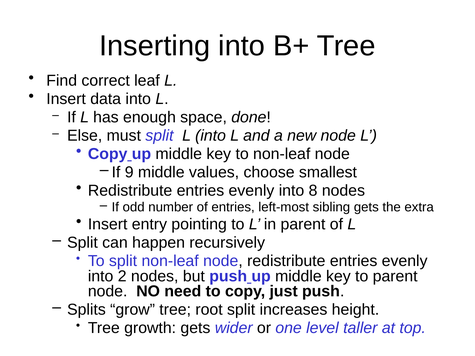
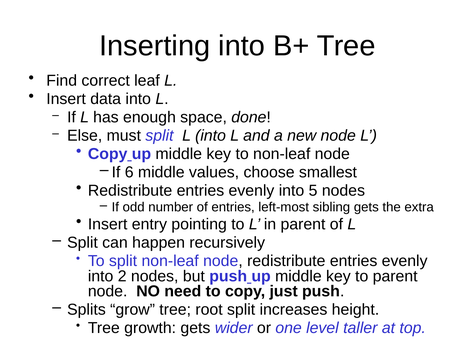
9: 9 -> 6 (129, 172)
8: 8 -> 5 (313, 191)
